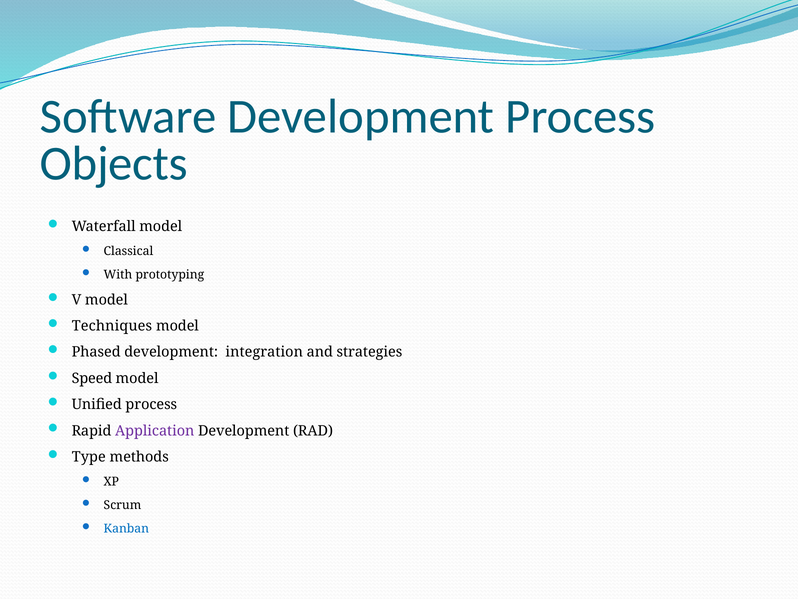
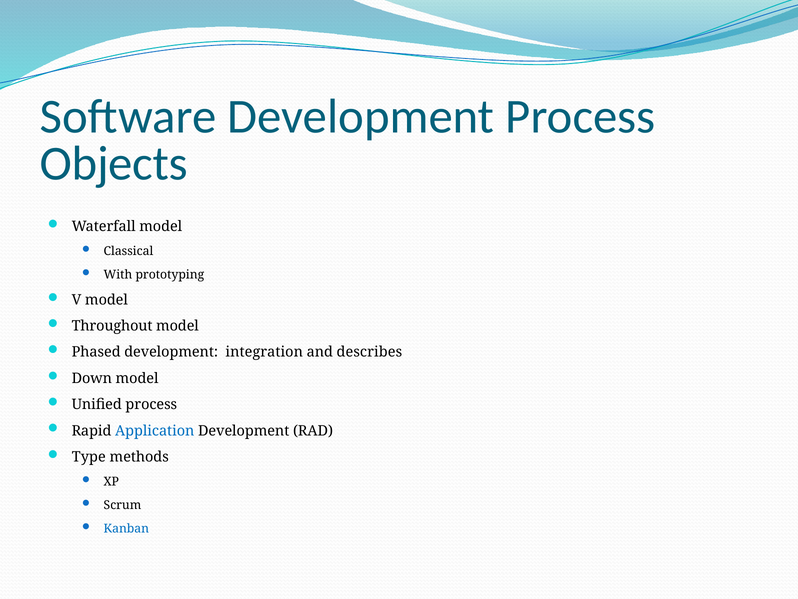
Techniques: Techniques -> Throughout (112, 326)
strategies: strategies -> describes (369, 352)
Speed: Speed -> Down (92, 378)
Application colour: purple -> blue (155, 430)
